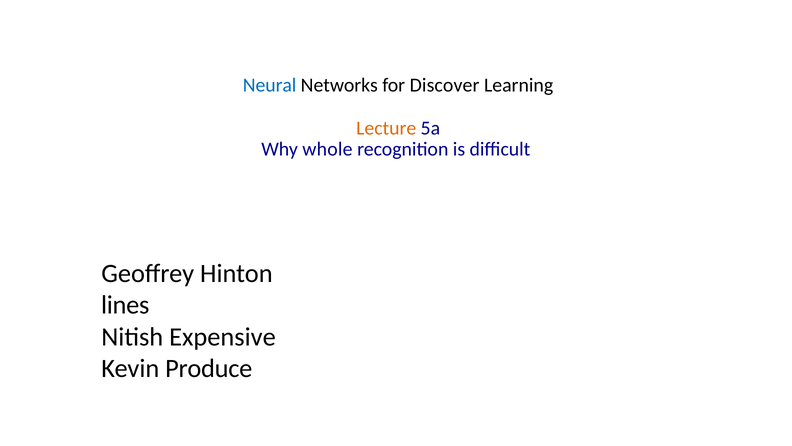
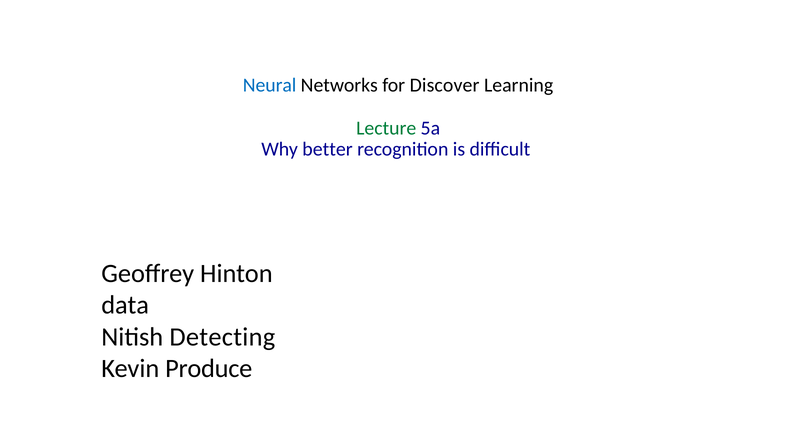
Lecture colour: orange -> green (386, 128)
whole: whole -> better (328, 149)
lines: lines -> data (125, 305)
Expensive: Expensive -> Detecting (222, 337)
